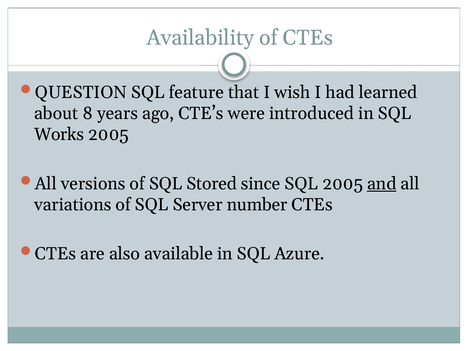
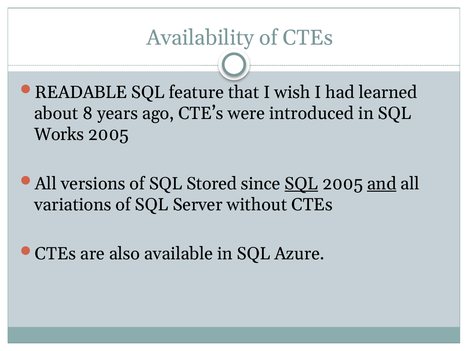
QUESTION: QUESTION -> READABLE (81, 92)
SQL underline: none -> present (301, 184)
number: number -> without (257, 205)
